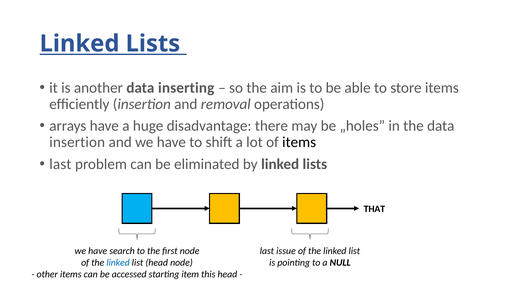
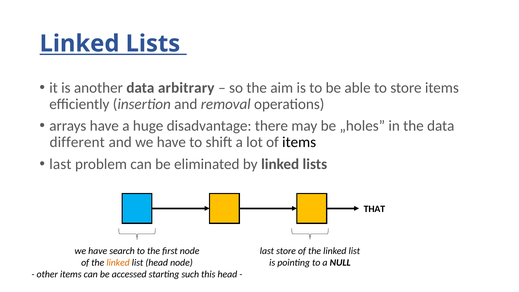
inserting: inserting -> arbitrary (186, 88)
insertion: insertion -> different (77, 142)
last issue: issue -> store (286, 251)
linked colour: blue -> orange (118, 263)
item: item -> such (190, 274)
